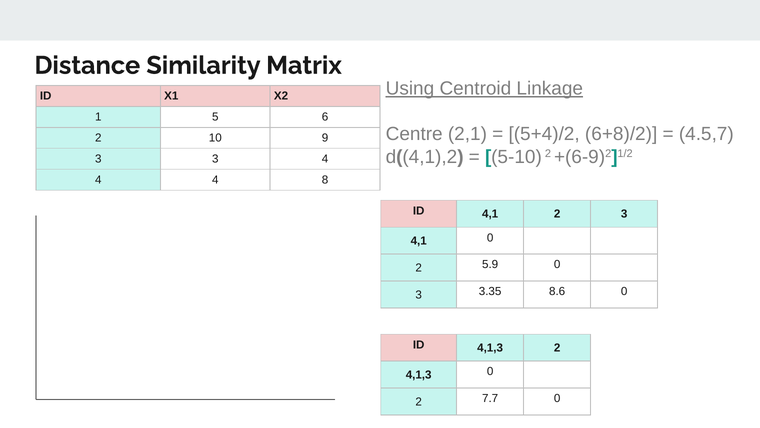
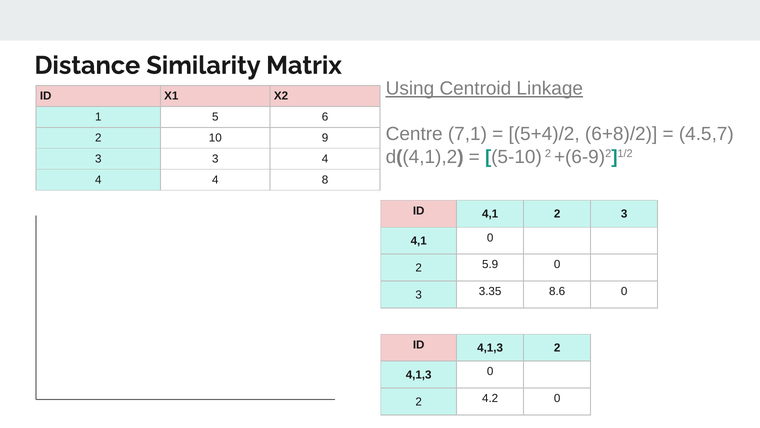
2,1: 2,1 -> 7,1 (467, 134)
7.7: 7.7 -> 4.2 (490, 398)
